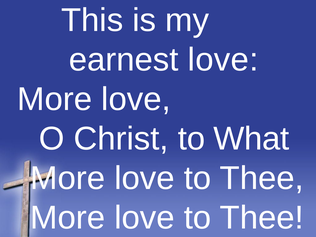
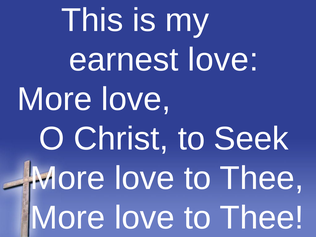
What: What -> Seek (251, 139)
